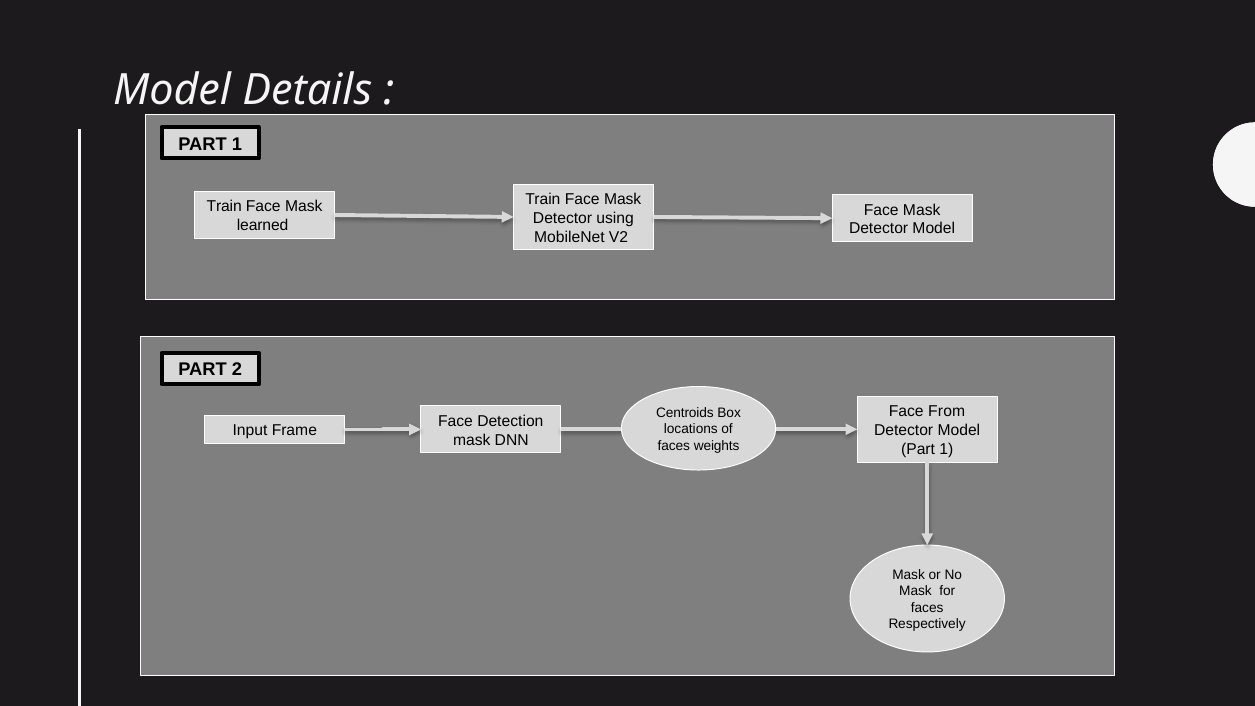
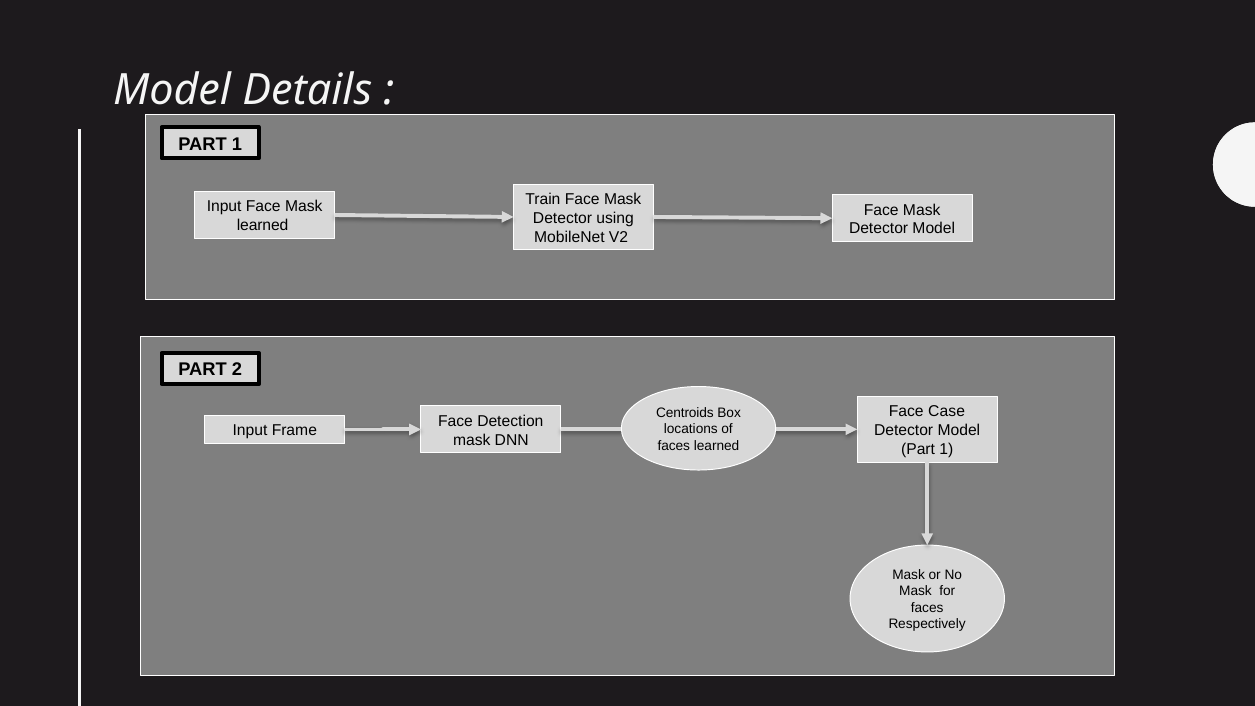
Train: Train -> Input (224, 207)
From: From -> Case (947, 412)
faces weights: weights -> learned (717, 445)
